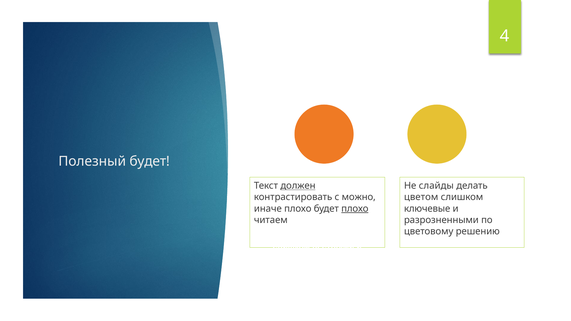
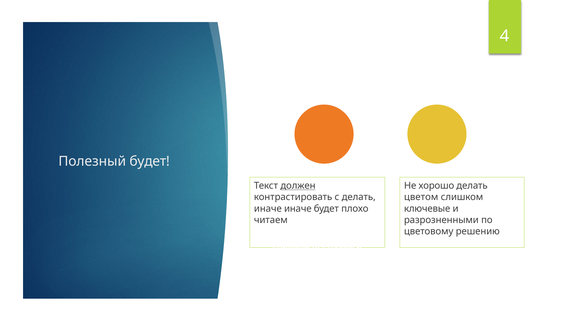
Не слайды: слайды -> хорошо (436, 186)
с можно: можно -> делать (359, 197)
иначе плохо: плохо -> иначе (298, 209)
плохо underline: present -> none (355, 209)
